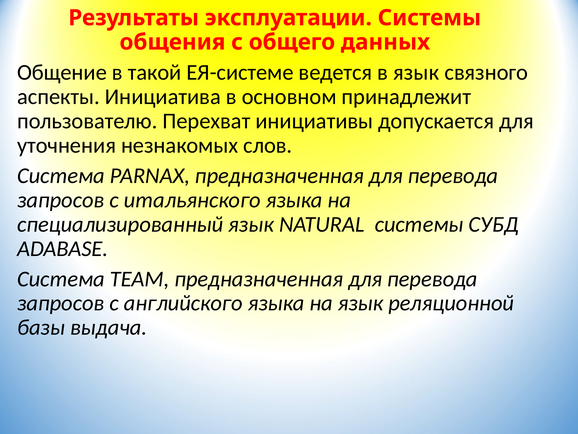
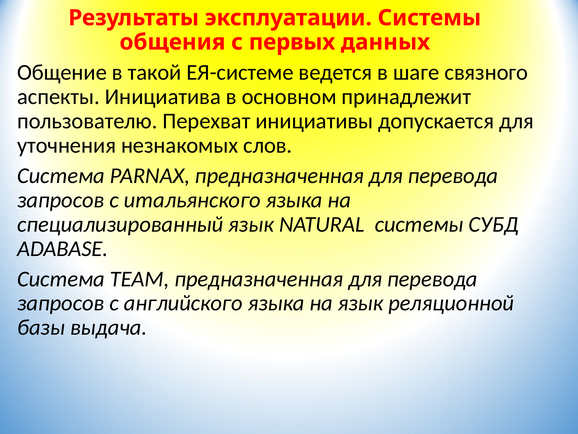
общего: общего -> первых (292, 42)
в язык: язык -> шаге (416, 72)
